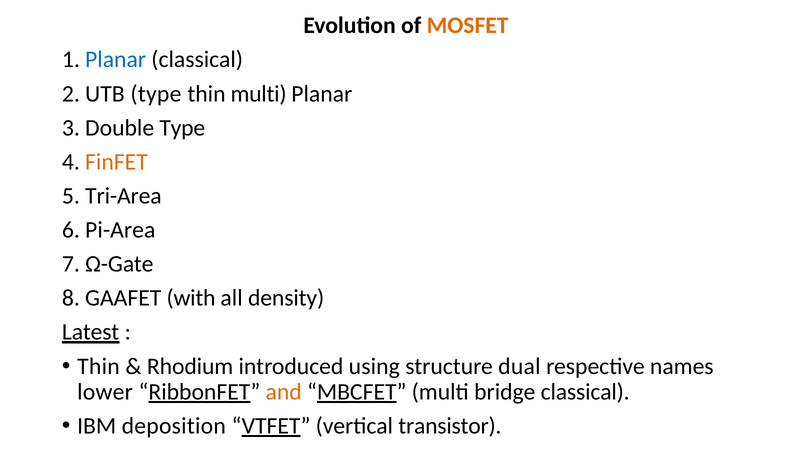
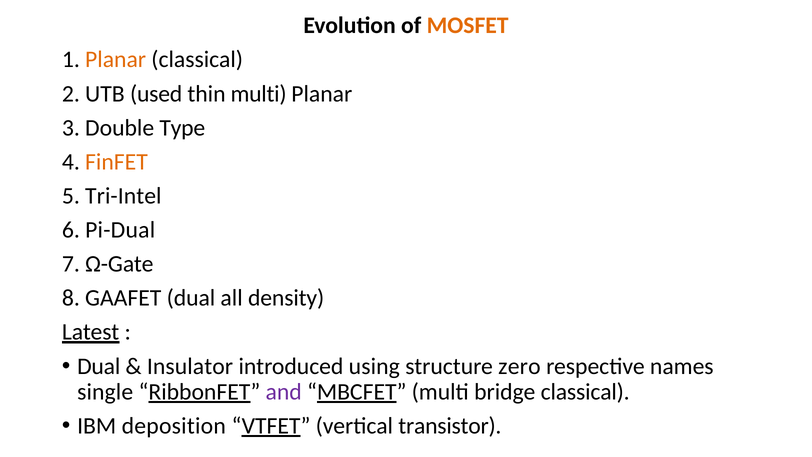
Planar colour: blue -> orange (116, 60)
UTB type: type -> used (156, 94)
Tri-Area: Tri-Area -> Tri-Intel (123, 196)
Pi-Area: Pi-Area -> Pi-Dual (120, 230)
GAAFET with: with -> dual (191, 298)
Thin: Thin -> Dual (99, 366)
Rhodium: Rhodium -> Insulator (190, 366)
dual: dual -> zero (519, 366)
lower: lower -> single (105, 392)
and colour: orange -> purple (284, 392)
